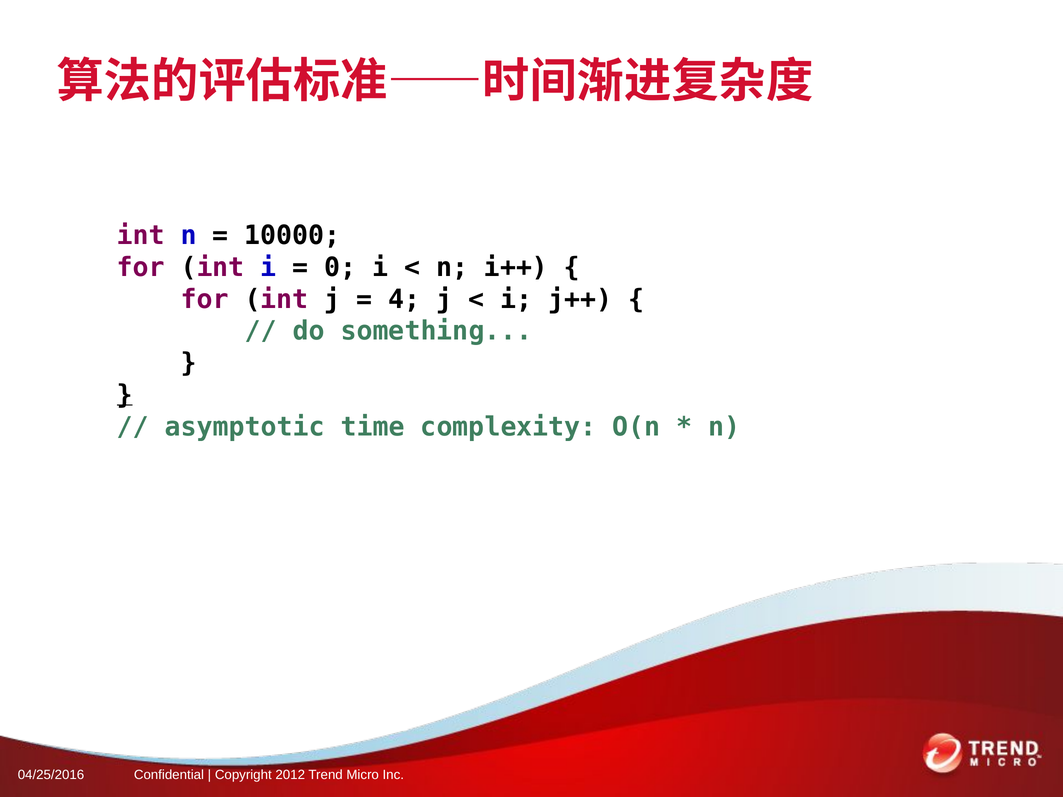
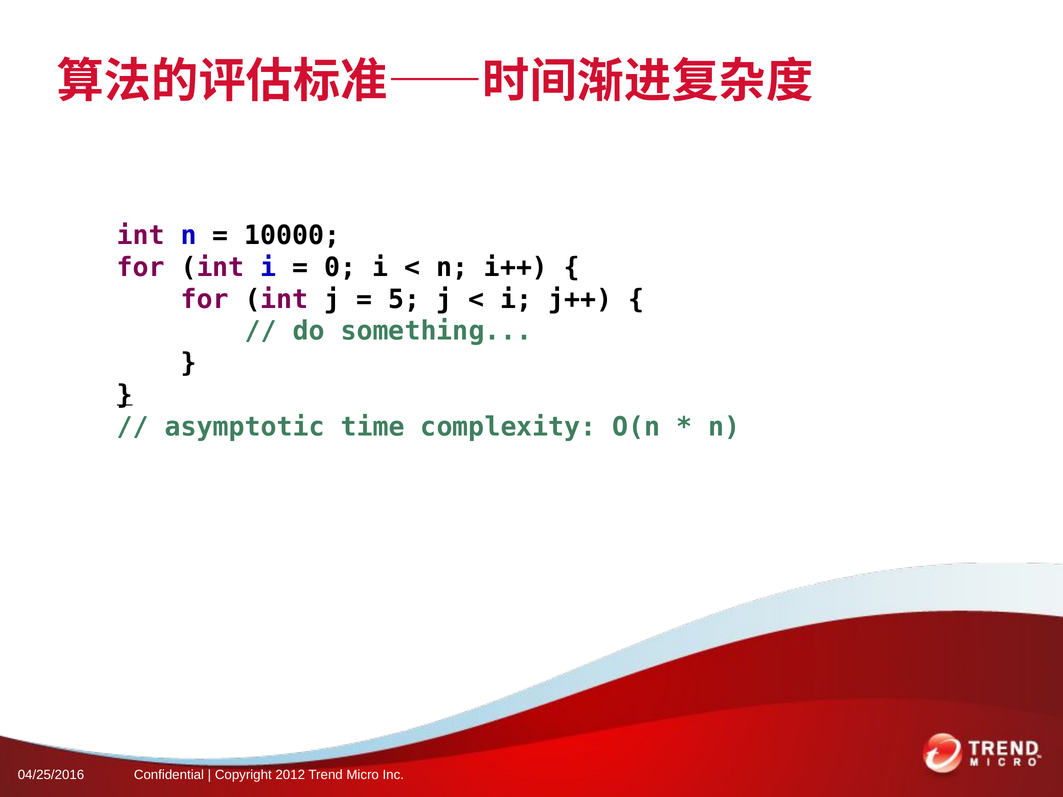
4: 4 -> 5 (404, 299)
